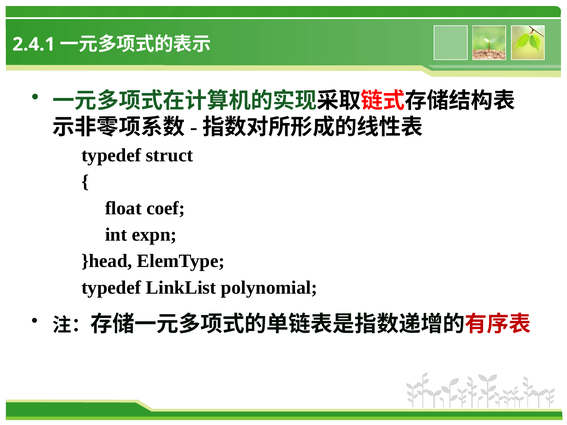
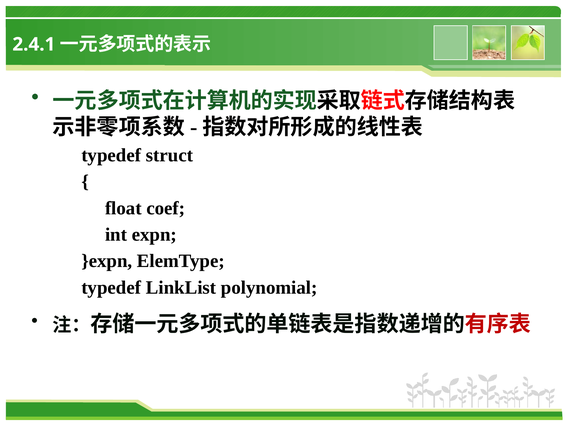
}head: }head -> }expn (107, 261)
